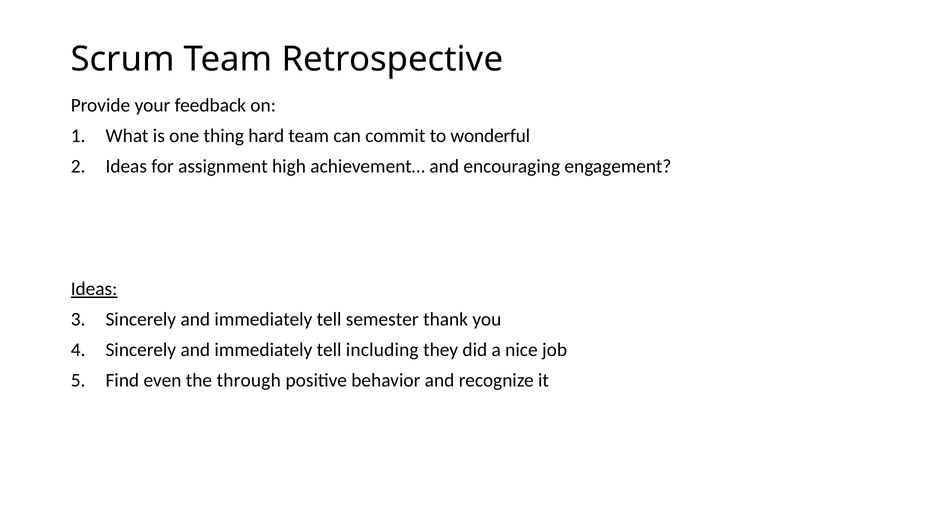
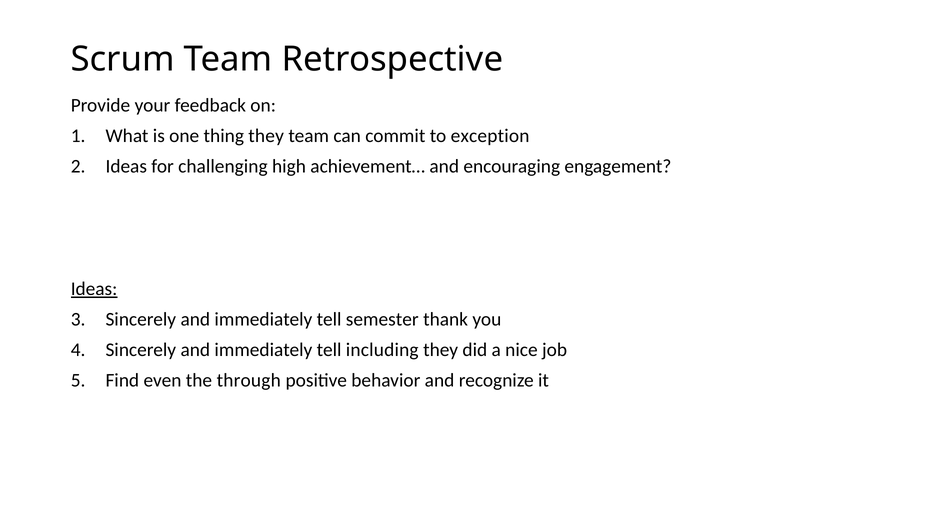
thing hard: hard -> they (266, 136)
wonderful: wonderful -> exception (490, 136)
assignment: assignment -> challenging (223, 167)
